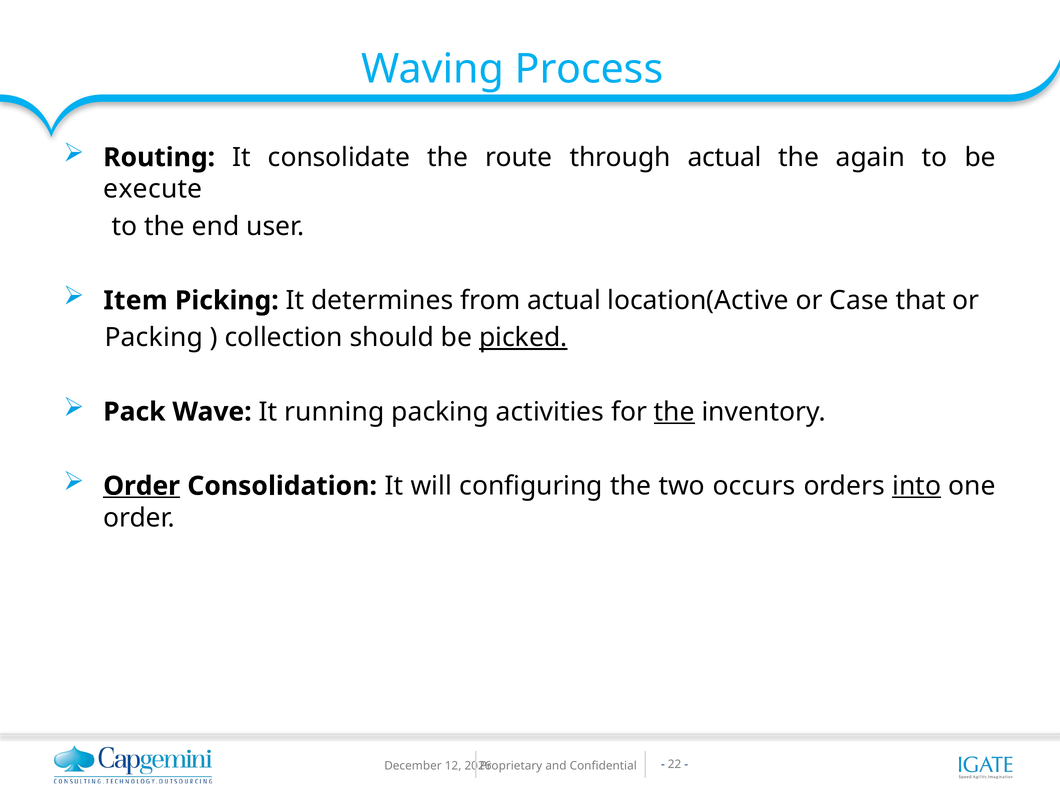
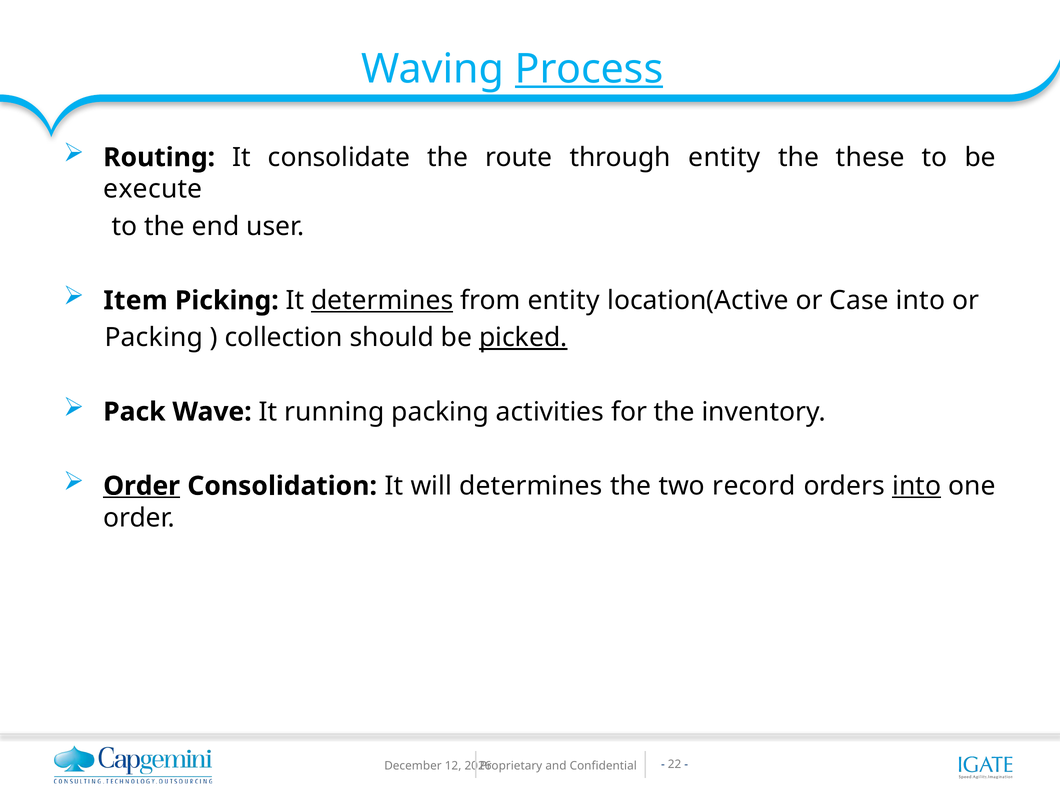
Process underline: none -> present (589, 69)
through actual: actual -> entity (724, 157)
again: again -> these (870, 157)
determines underline: none -> present (382, 301)
from actual: actual -> entity (564, 301)
Case that: that -> into (920, 301)
the underline: present -> none (674, 412)
will configuring: configuring -> determines (531, 486)
occurs: occurs -> record (754, 486)
